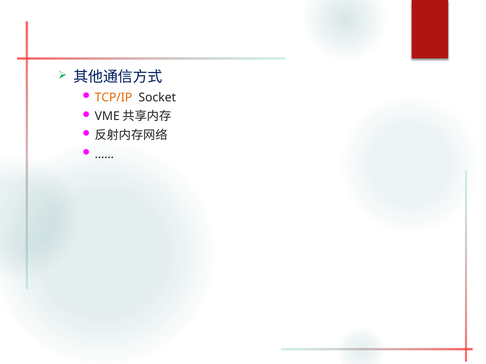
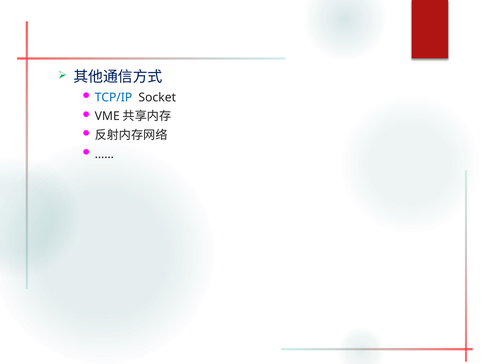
TCP/IP colour: orange -> blue (113, 98)
